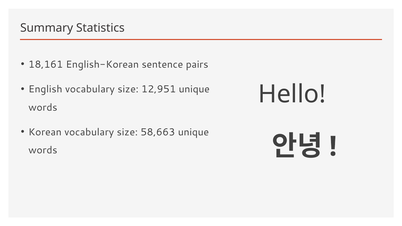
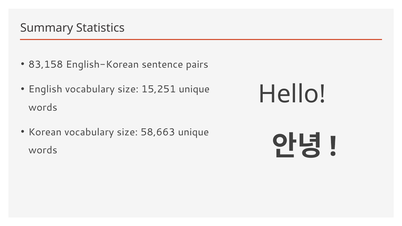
18,161: 18,161 -> 83,158 (46, 65)
12,951: 12,951 -> 15,251 (159, 89)
